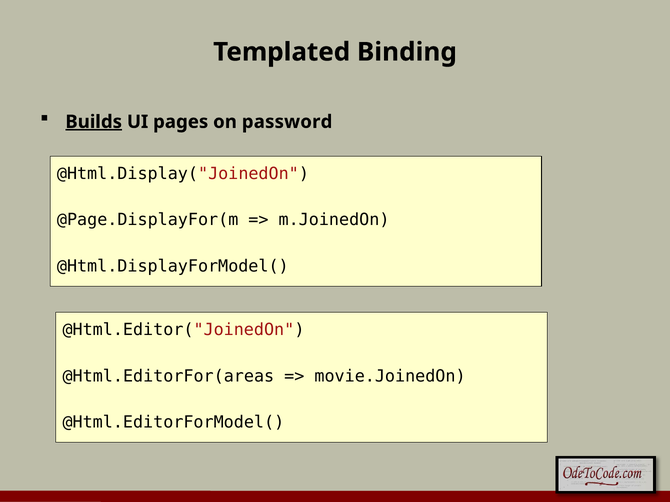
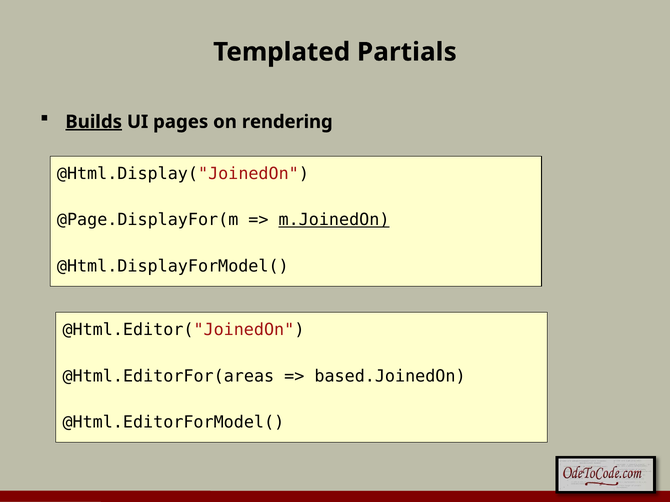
Binding: Binding -> Partials (407, 52)
password: password -> rendering (287, 122)
m.JoinedOn underline: none -> present (334, 220)
movie.JoinedOn: movie.JoinedOn -> based.JoinedOn (390, 376)
